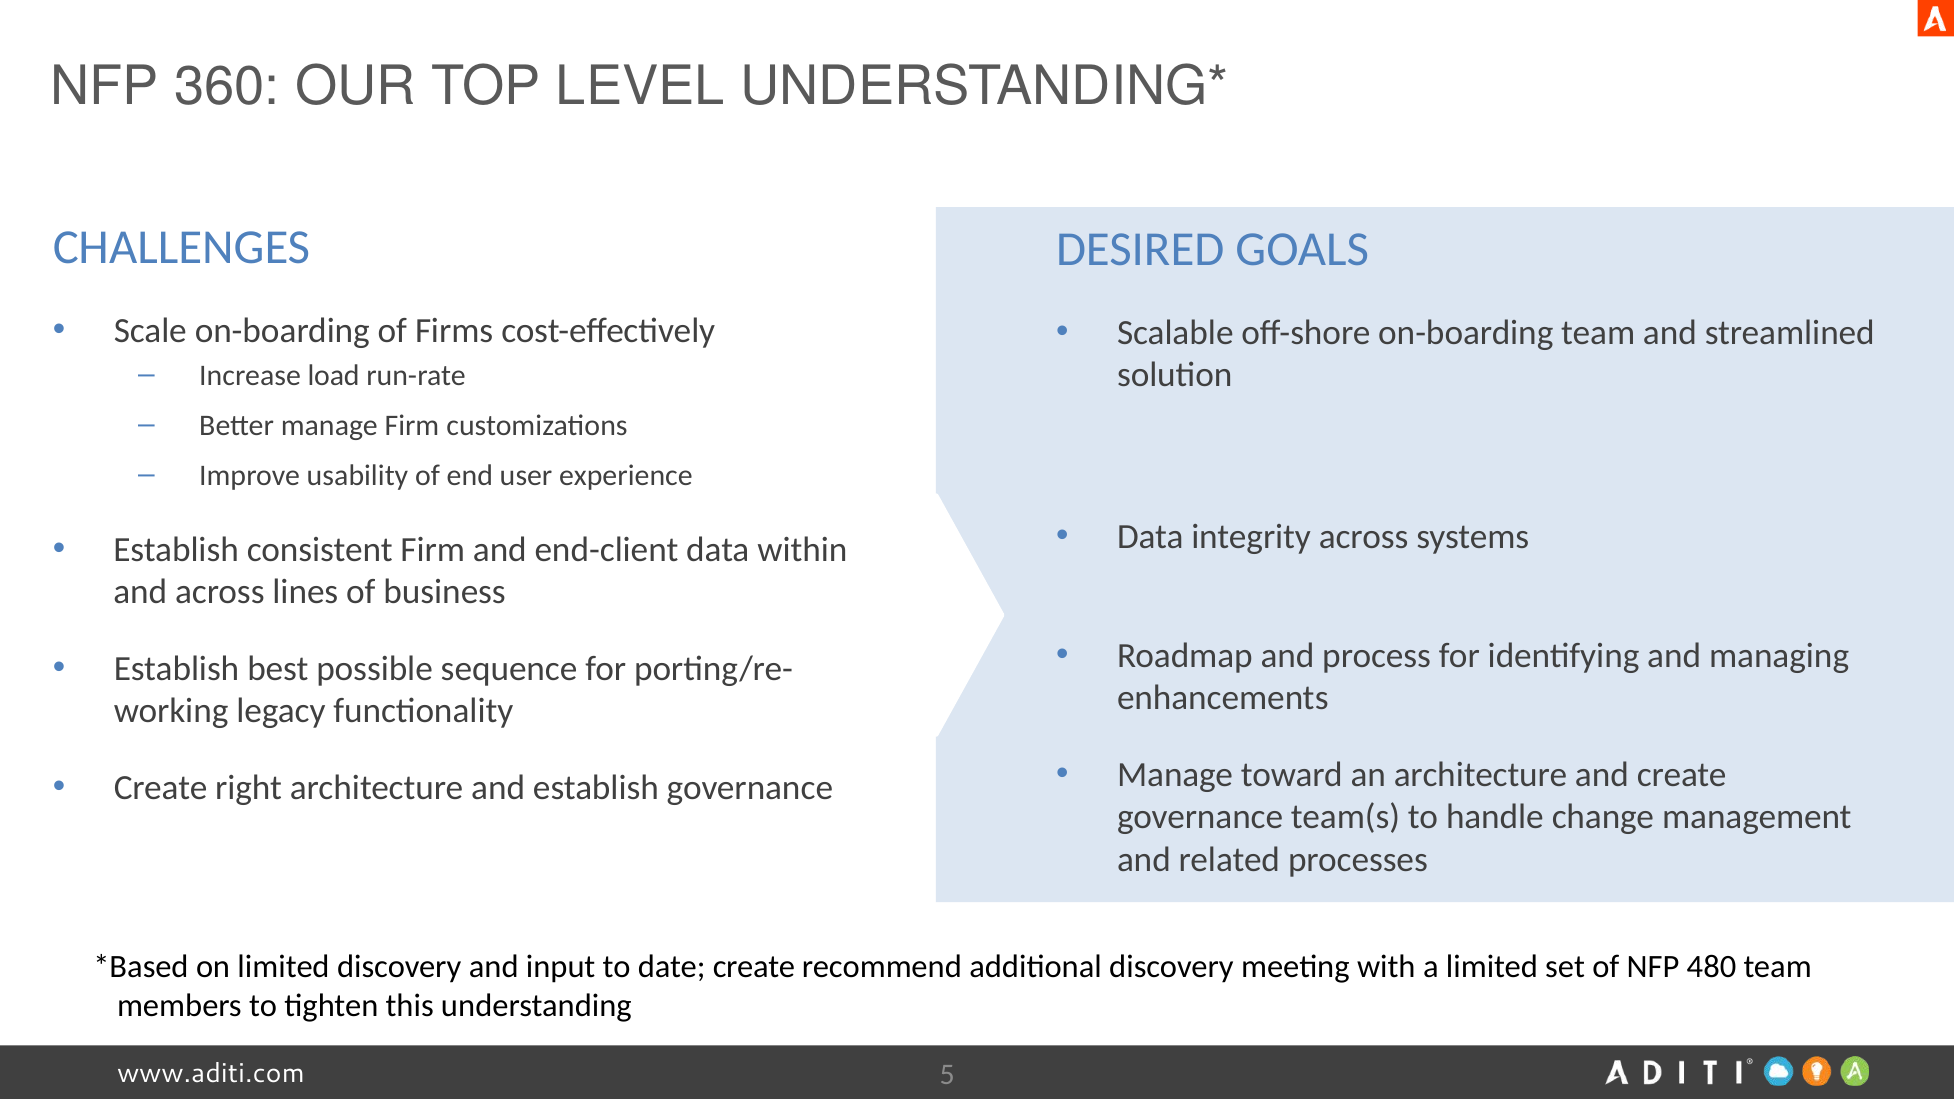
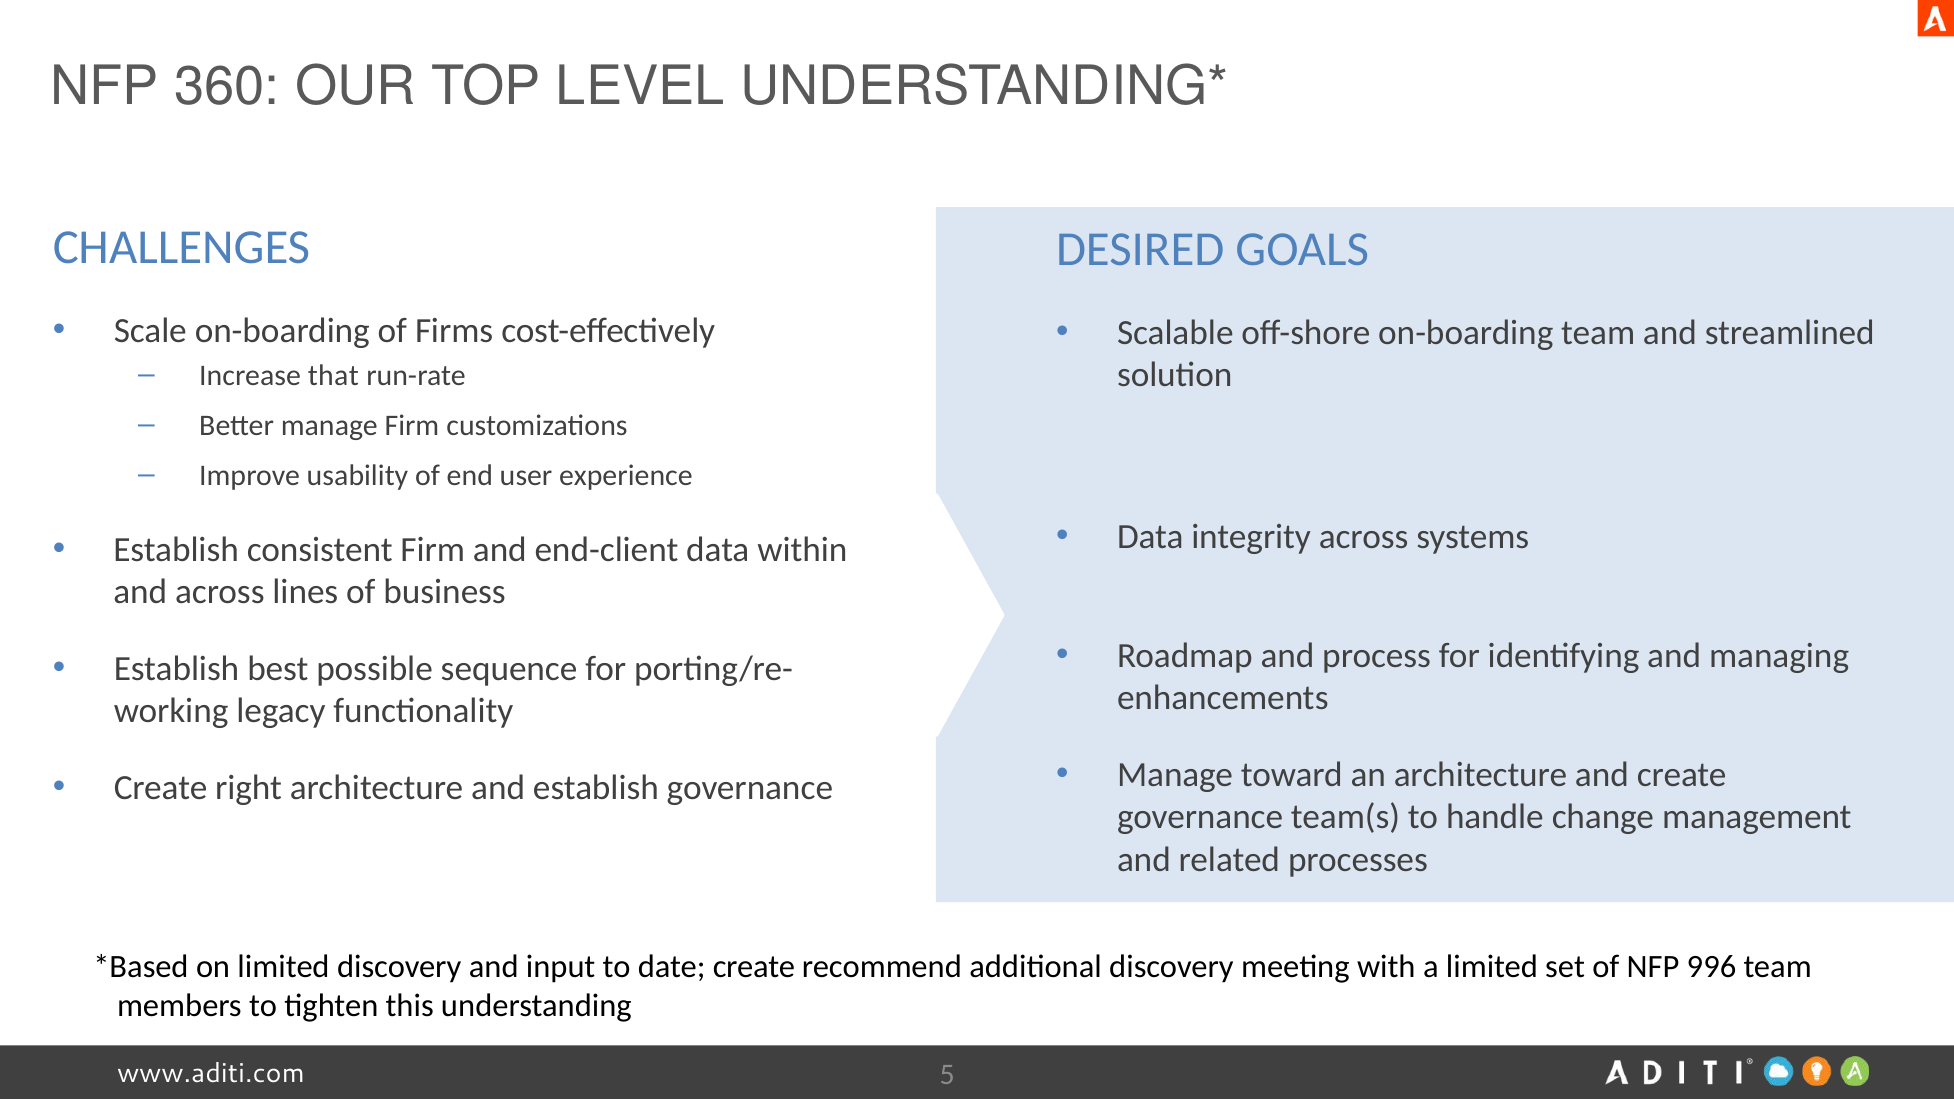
load: load -> that (333, 376)
480: 480 -> 996 (1711, 967)
